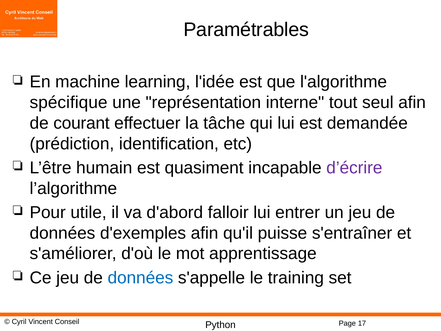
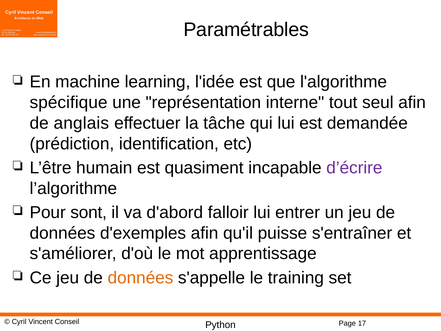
courant: courant -> anglais (81, 123)
utile: utile -> sont (89, 212)
données colour: blue -> orange (140, 277)
